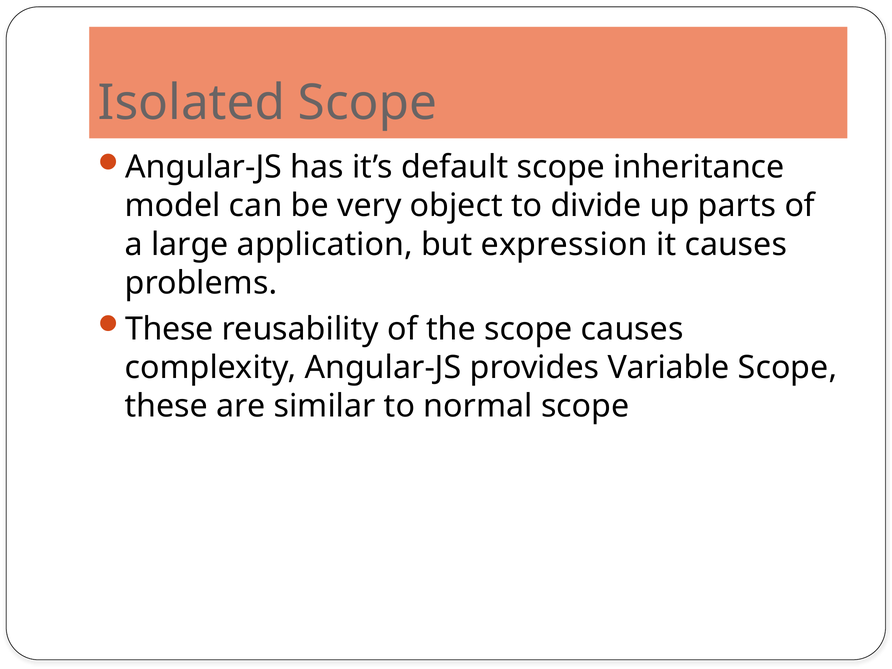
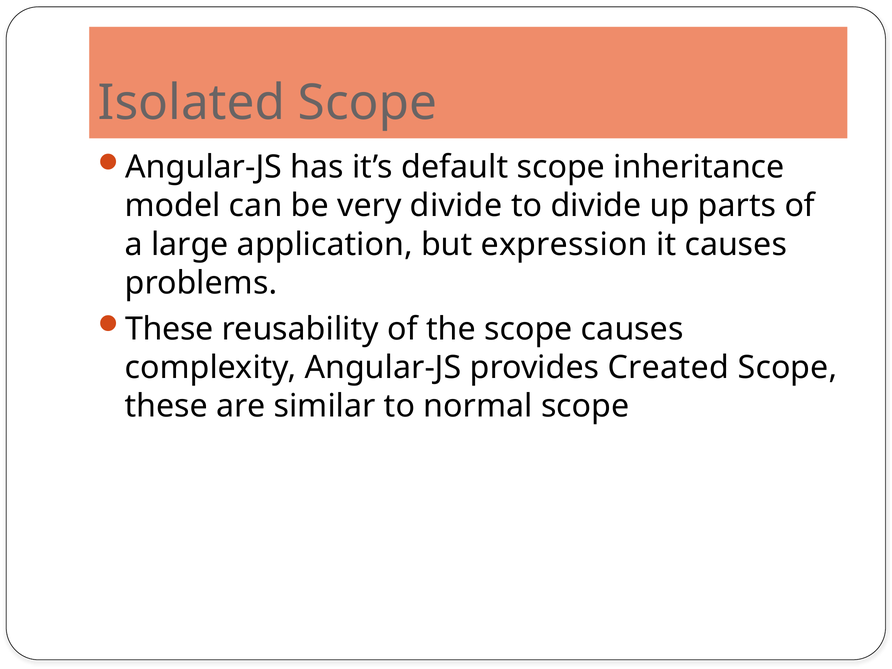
very object: object -> divide (456, 206)
Variable: Variable -> Created (668, 368)
